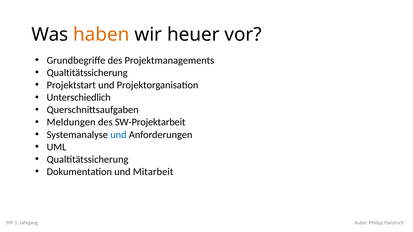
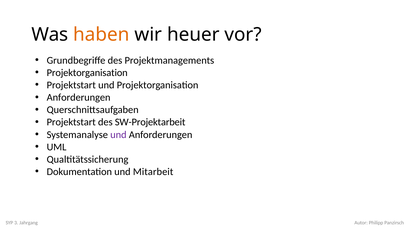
Qualtitätssicherung: Qualtitätssicherung -> Projektorganisation (87, 73)
Unterschiedlich: Unterschiedlich -> Anforderungen (79, 98)
Meldungen: Meldungen -> Projektstart (71, 122)
und colour: blue -> purple (118, 135)
